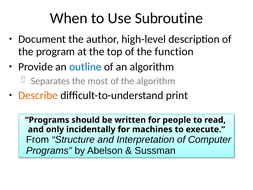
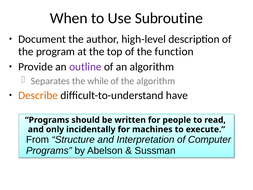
outline colour: blue -> purple (85, 67)
most: most -> while (98, 81)
print: print -> have (177, 95)
